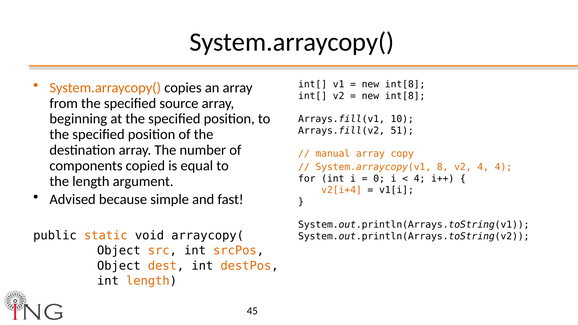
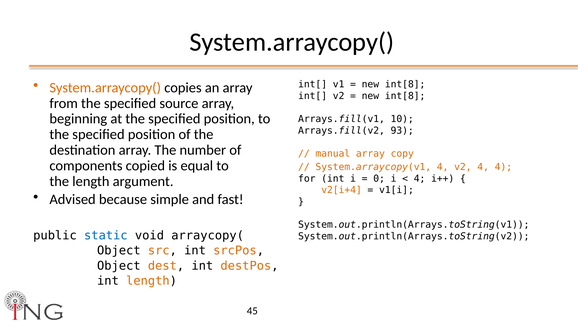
51: 51 -> 93 (402, 131)
System.arraycopy(v1 8: 8 -> 4 (443, 167)
static colour: orange -> blue (106, 236)
